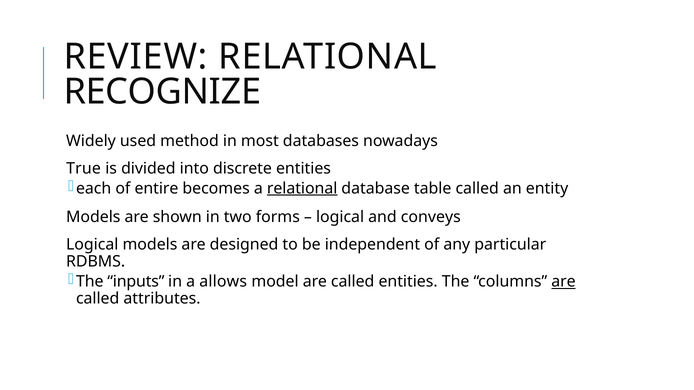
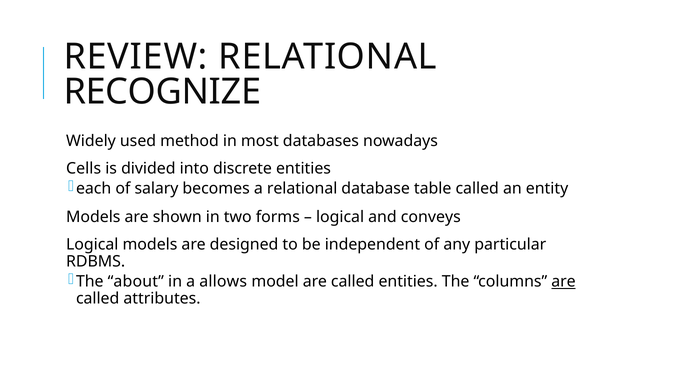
True: True -> Cells (84, 168)
entire: entire -> salary (156, 189)
relational underline: present -> none (302, 189)
inputs: inputs -> about (136, 282)
